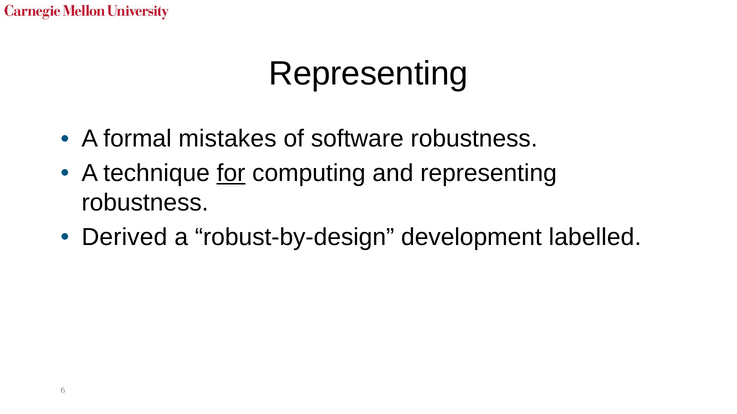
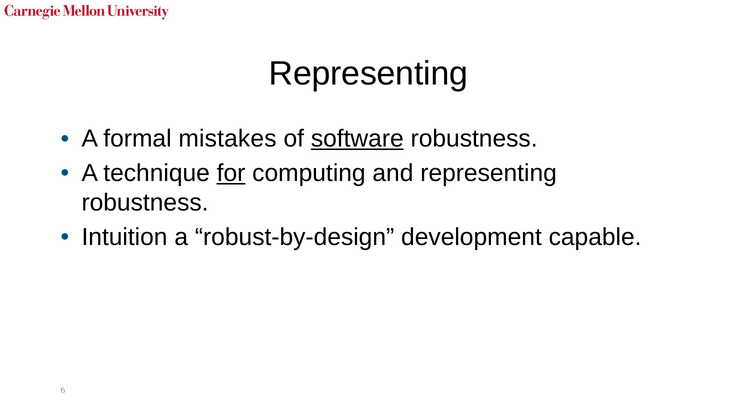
software underline: none -> present (357, 139)
Derived: Derived -> Intuition (125, 237)
labelled: labelled -> capable (595, 237)
